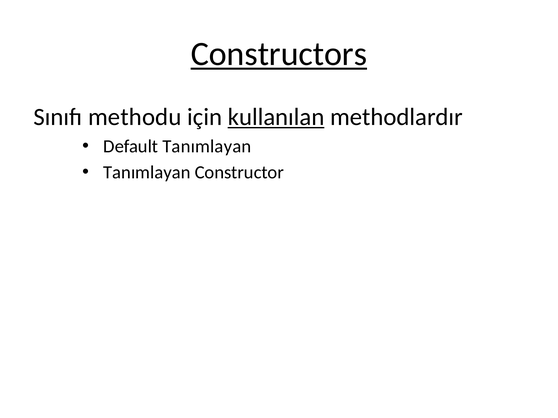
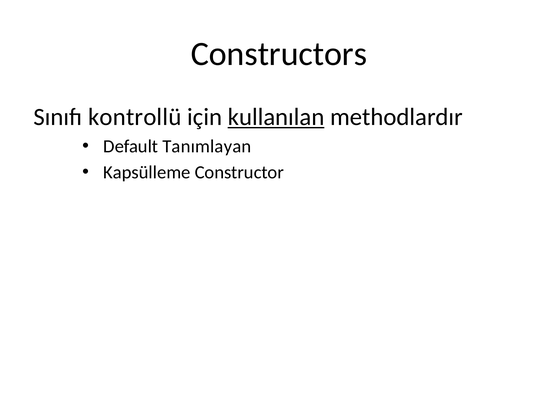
Constructors underline: present -> none (279, 54)
methodu: methodu -> kontrollü (135, 117)
Tanımlayan: Tanımlayan -> Kapsülleme (147, 172)
